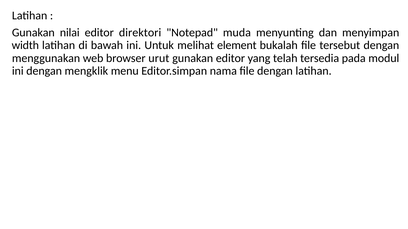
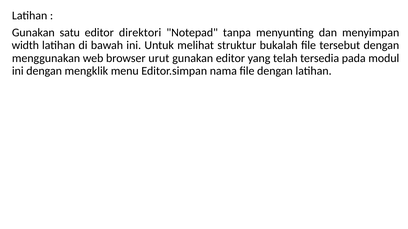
nilai: nilai -> satu (70, 33)
muda: muda -> tanpa (237, 33)
element: element -> struktur (237, 45)
